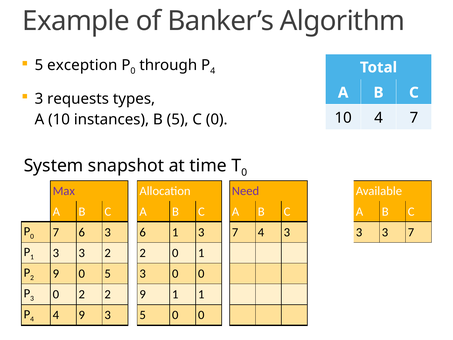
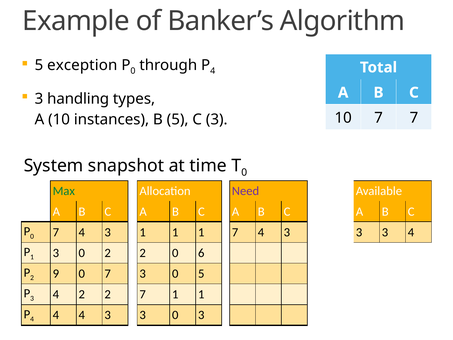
requests: requests -> handling (78, 99)
10 4: 4 -> 7 (379, 118)
C 0: 0 -> 3 (217, 120)
Max colour: purple -> green (64, 191)
0 7 6: 6 -> 4 (82, 232)
3 6: 6 -> 1 (143, 232)
3: 3 -> 1 (201, 232)
3 3 7: 7 -> 4 (411, 232)
1 3 3: 3 -> 0 (82, 253)
0 1: 1 -> 6 (201, 253)
9 0 5: 5 -> 7 (108, 273)
3 0 0: 0 -> 5 (201, 273)
0: 0 -> 4 (56, 294)
2 2 9: 9 -> 7 (143, 294)
4 4 9: 9 -> 4 (82, 315)
5: 5 -> 3 (143, 315)
0: 0 -> 3 (201, 315)
